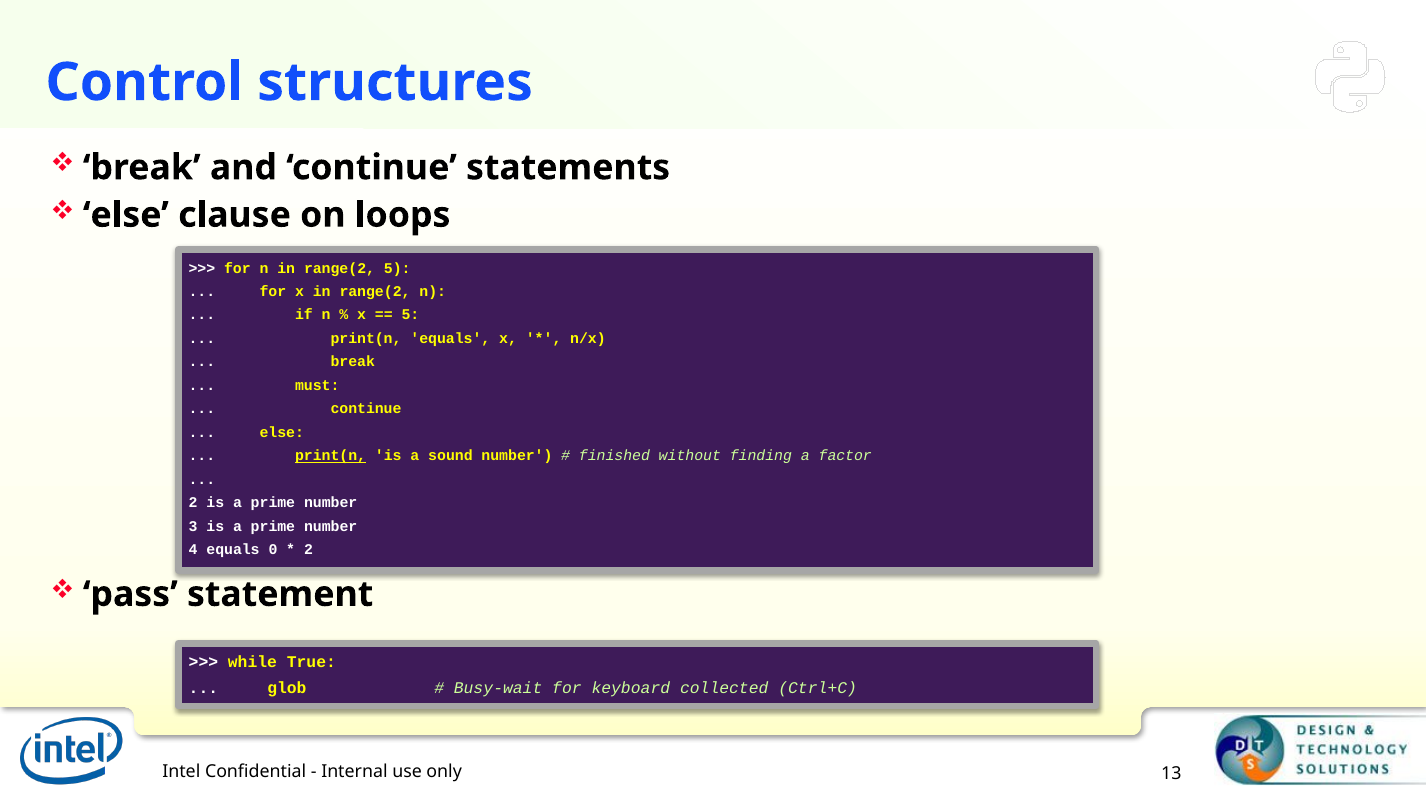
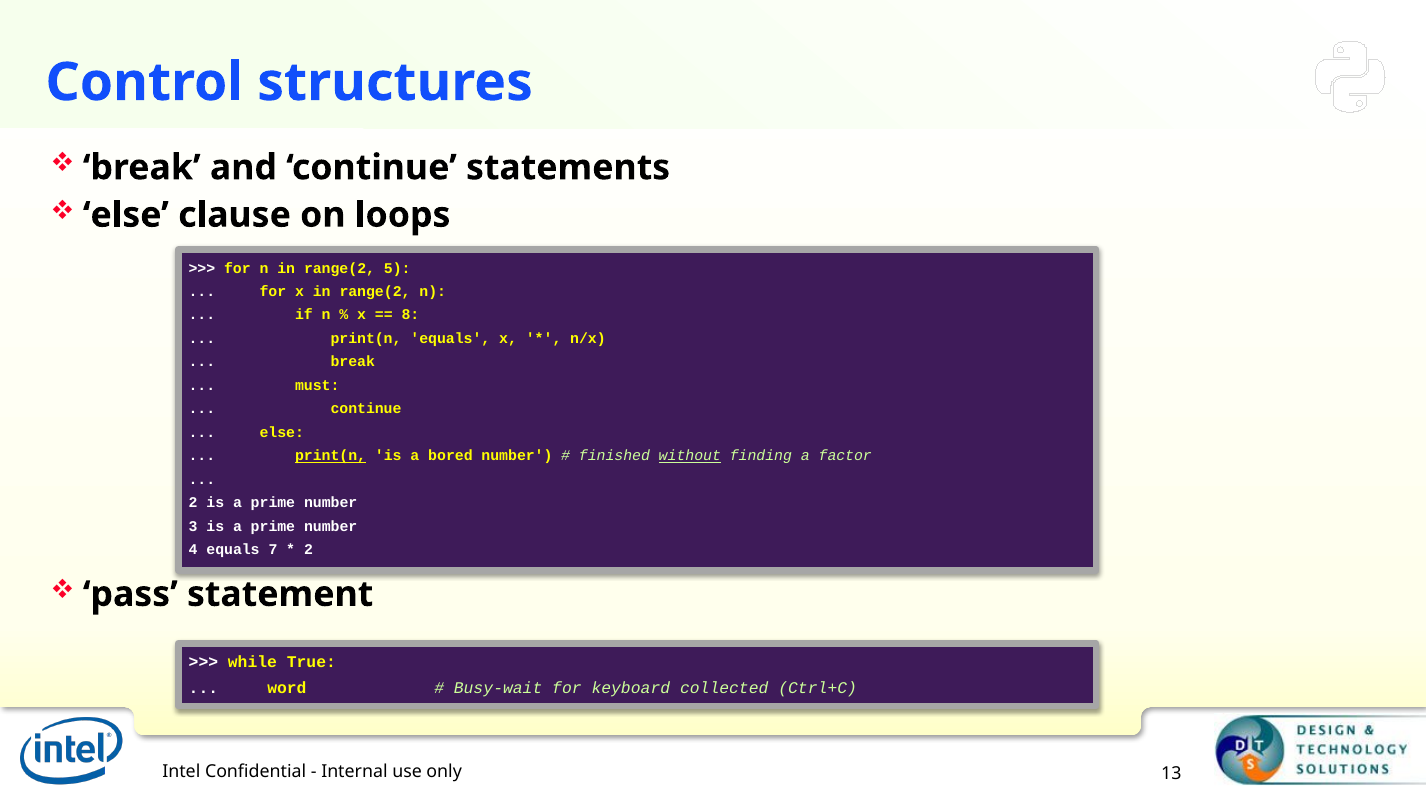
5: 5 -> 8 (410, 315)
sound: sound -> bored (450, 456)
without underline: none -> present (690, 456)
0: 0 -> 7 (273, 550)
glob: glob -> word (287, 688)
